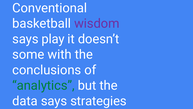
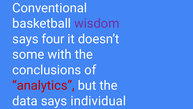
play: play -> four (53, 39)
analytics colour: green -> red (43, 85)
strategies: strategies -> individual (98, 101)
